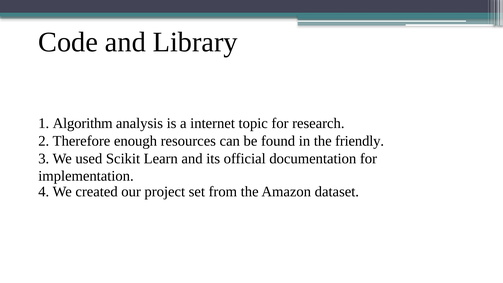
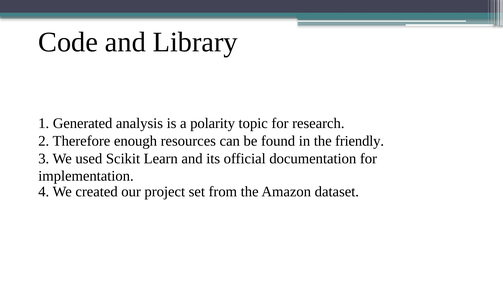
Algorithm: Algorithm -> Generated (83, 123)
internet: internet -> polarity (213, 123)
